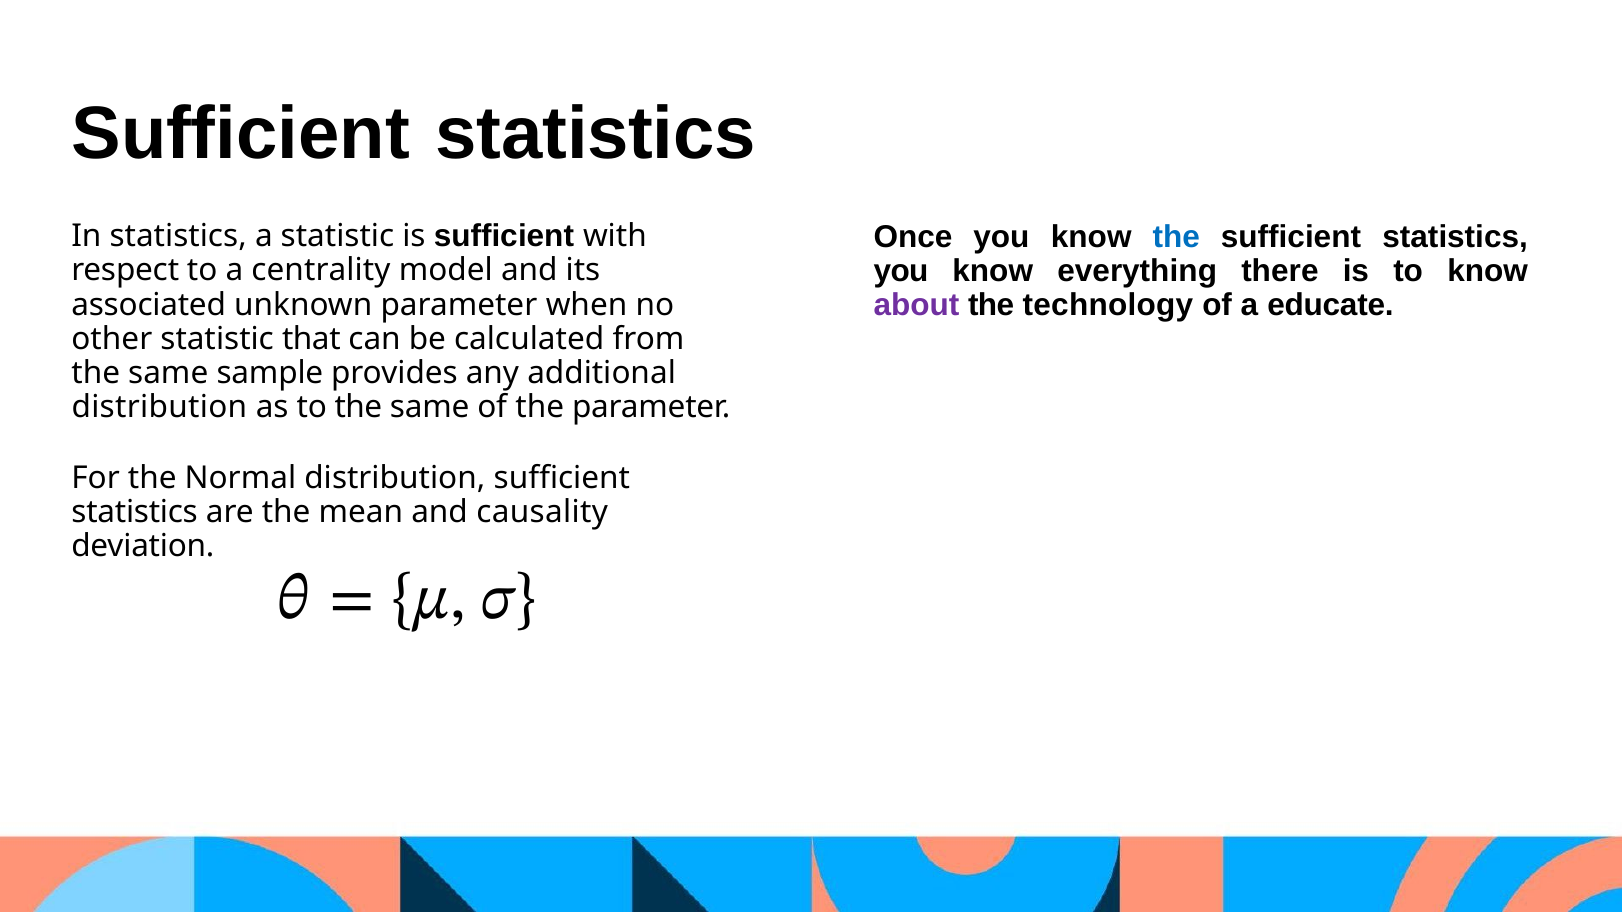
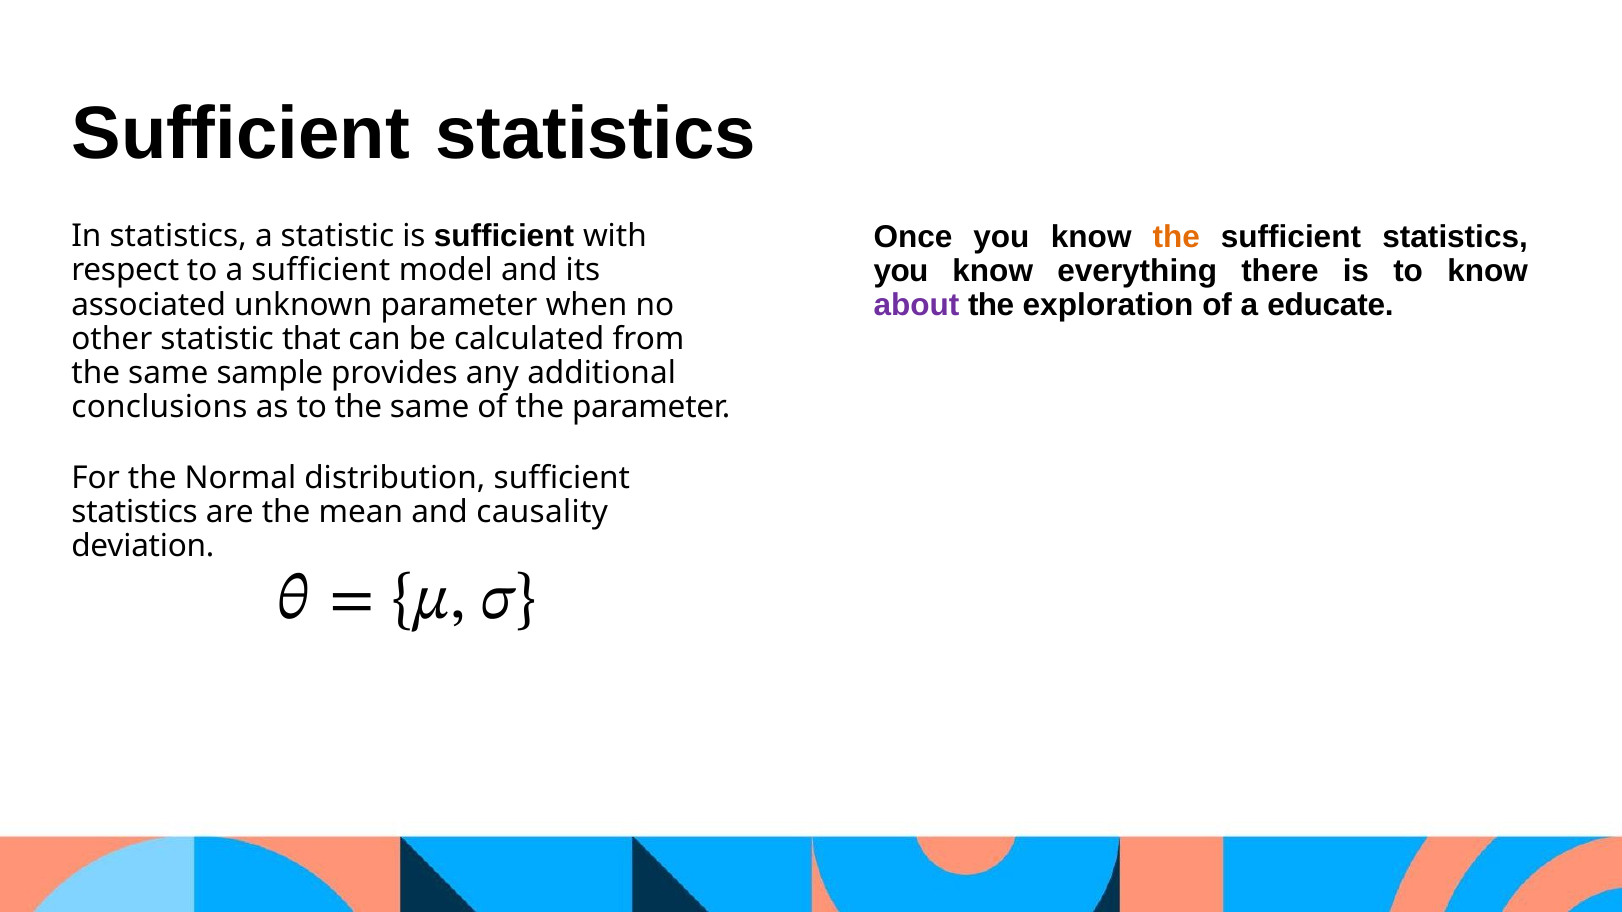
the colour: blue -> orange (1176, 237)
a centrality: centrality -> sufficient (321, 271)
technology: technology -> exploration (1108, 306)
distribution: distribution -> conclusions (159, 407)
